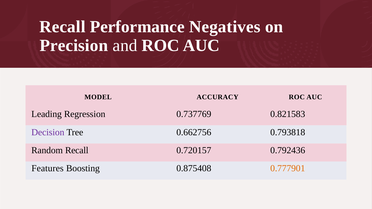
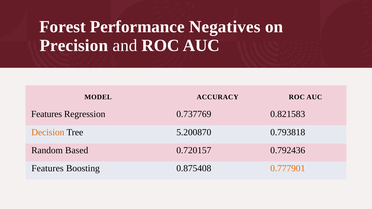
Recall: Recall -> Forest (63, 27)
Leading: Leading -> Features (47, 114)
Decision colour: purple -> orange (48, 132)
0.662756: 0.662756 -> 5.200870 (194, 132)
Random Recall: Recall -> Based (77, 150)
